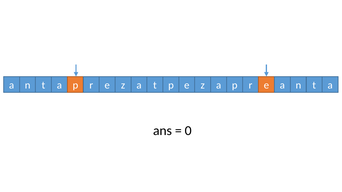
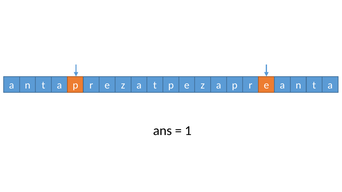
0: 0 -> 1 (188, 131)
